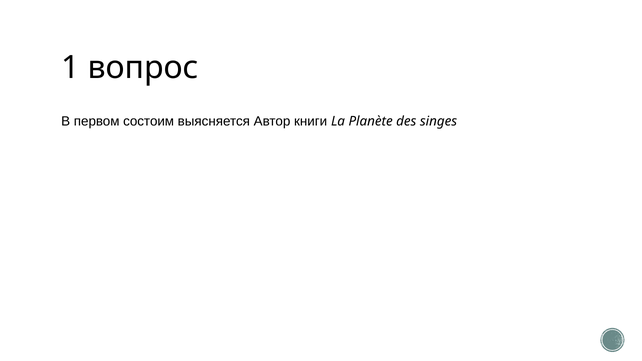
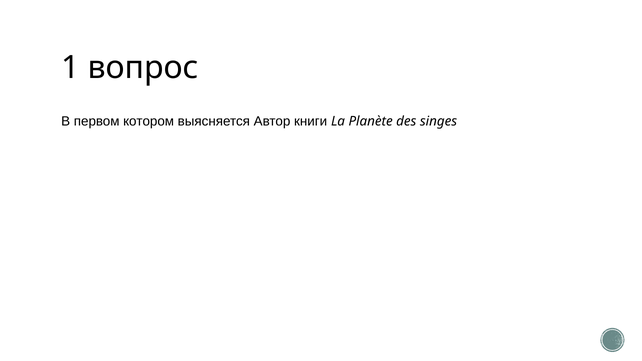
состоим: состоим -> котором (149, 121)
